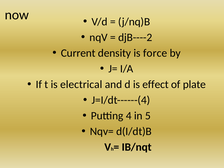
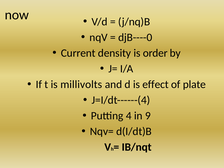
djB----2: djB----2 -> djB----0 (135, 37)
force: force -> order (155, 53)
electrical: electrical -> millivolts (81, 84)
5: 5 -> 9 (148, 116)
